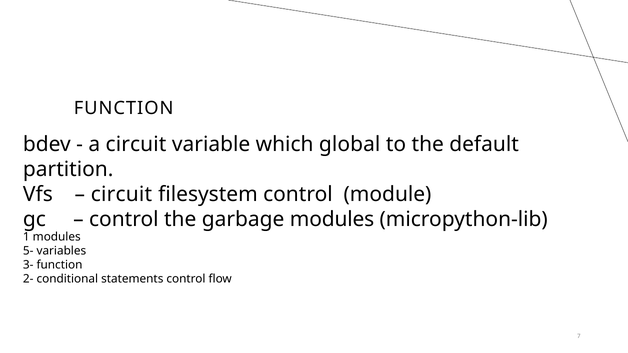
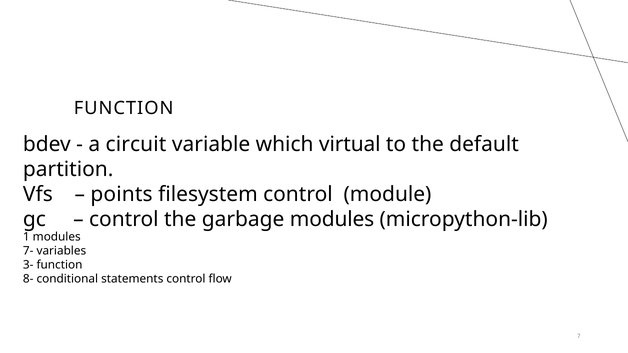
global: global -> virtual (350, 144)
circuit: circuit -> points (122, 194)
5-: 5- -> 7- (28, 251)
2-: 2- -> 8- (28, 279)
